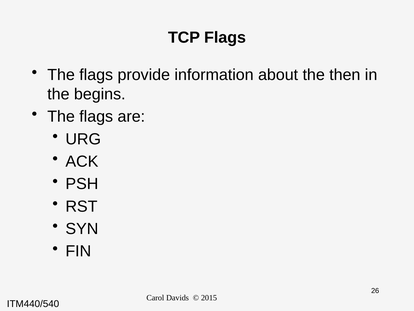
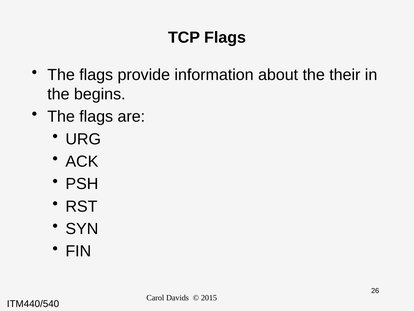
then: then -> their (345, 75)
